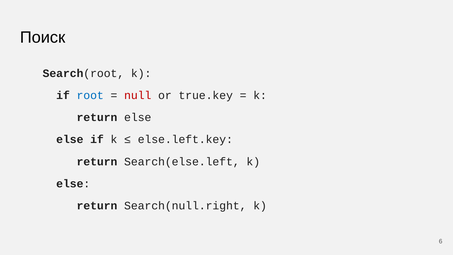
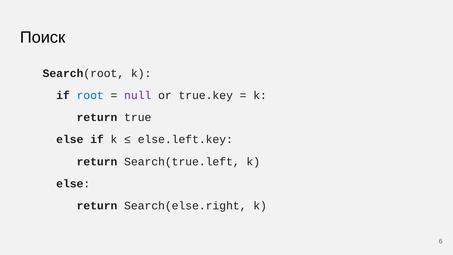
null colour: red -> purple (138, 95)
return else: else -> true (138, 117)
Search(else.left: Search(else.left -> Search(true.left (182, 162)
Search(null.right: Search(null.right -> Search(else.right (185, 206)
